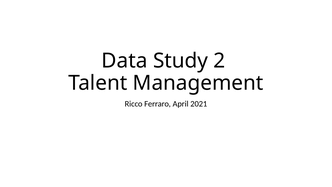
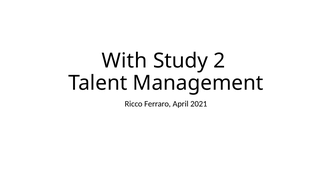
Data: Data -> With (124, 61)
